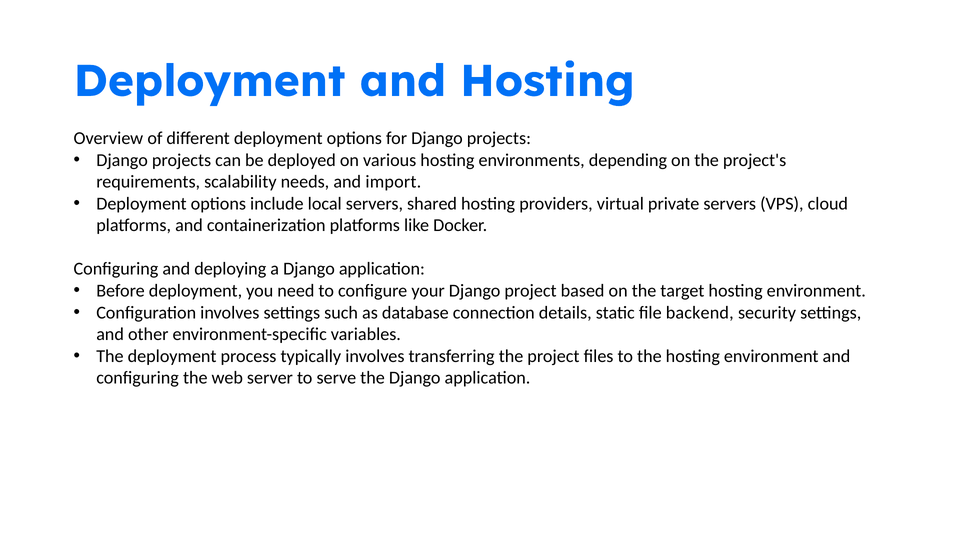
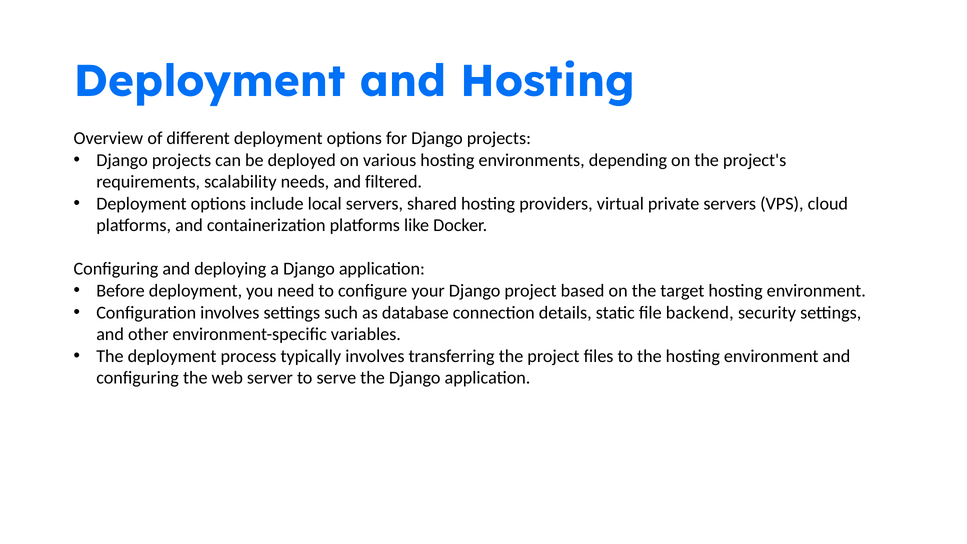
import: import -> filtered (394, 182)
